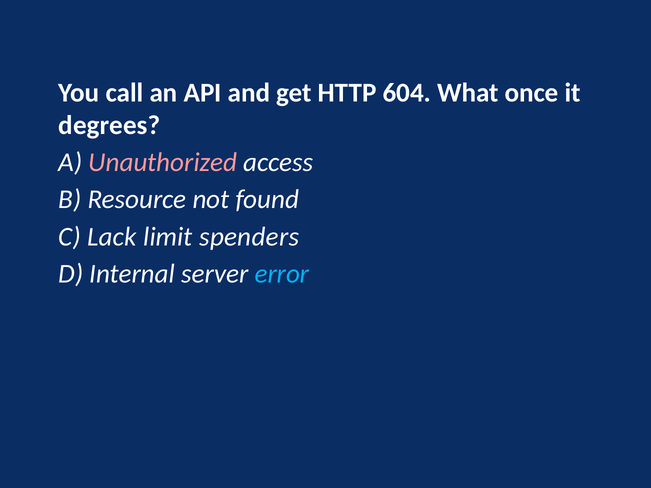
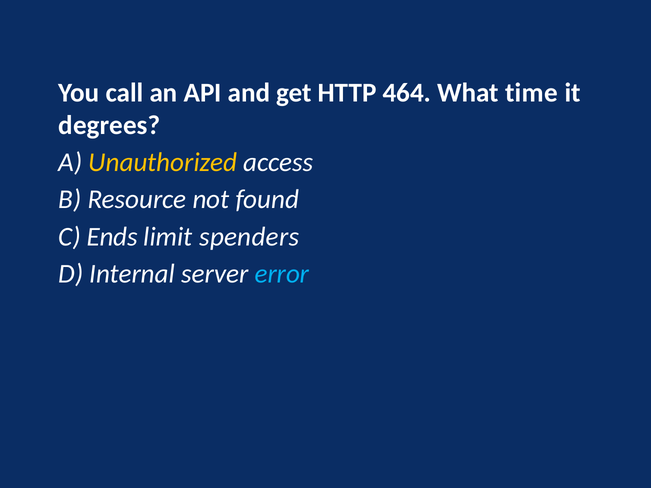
604: 604 -> 464 (407, 93)
once: once -> time (532, 93)
Unauthorized colour: pink -> yellow (163, 163)
Lack: Lack -> Ends (112, 237)
